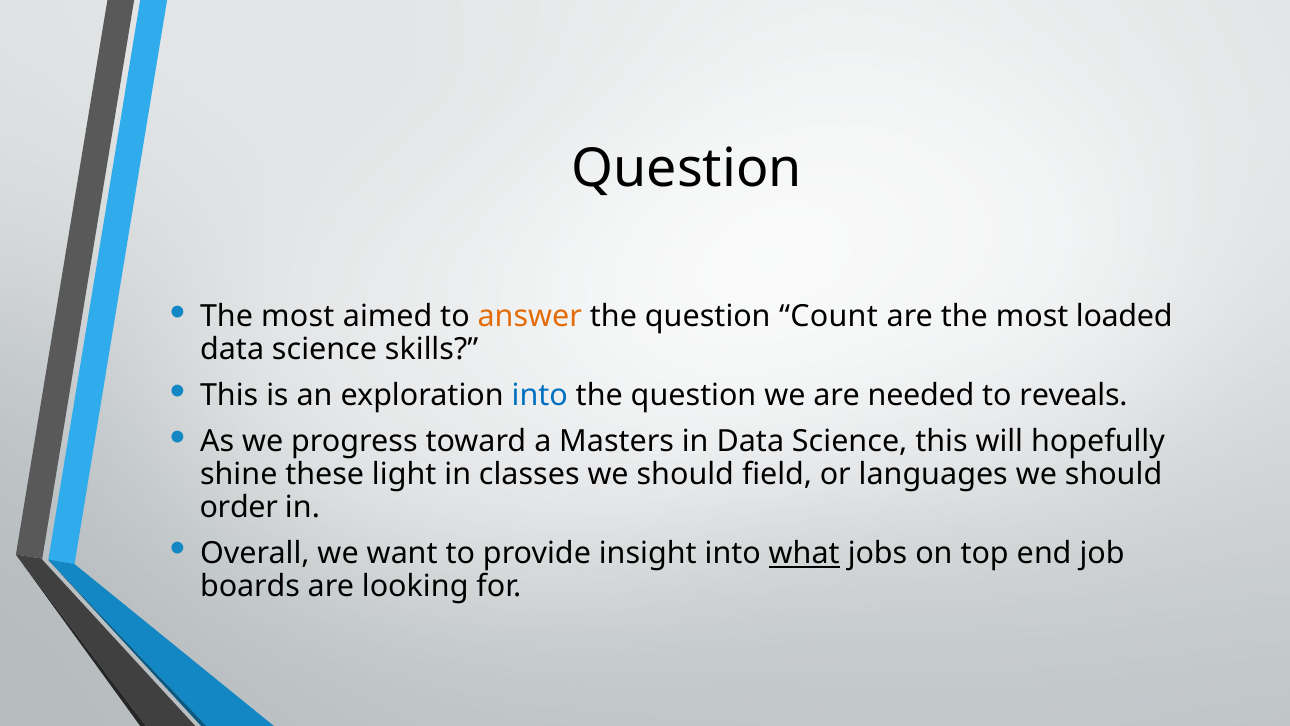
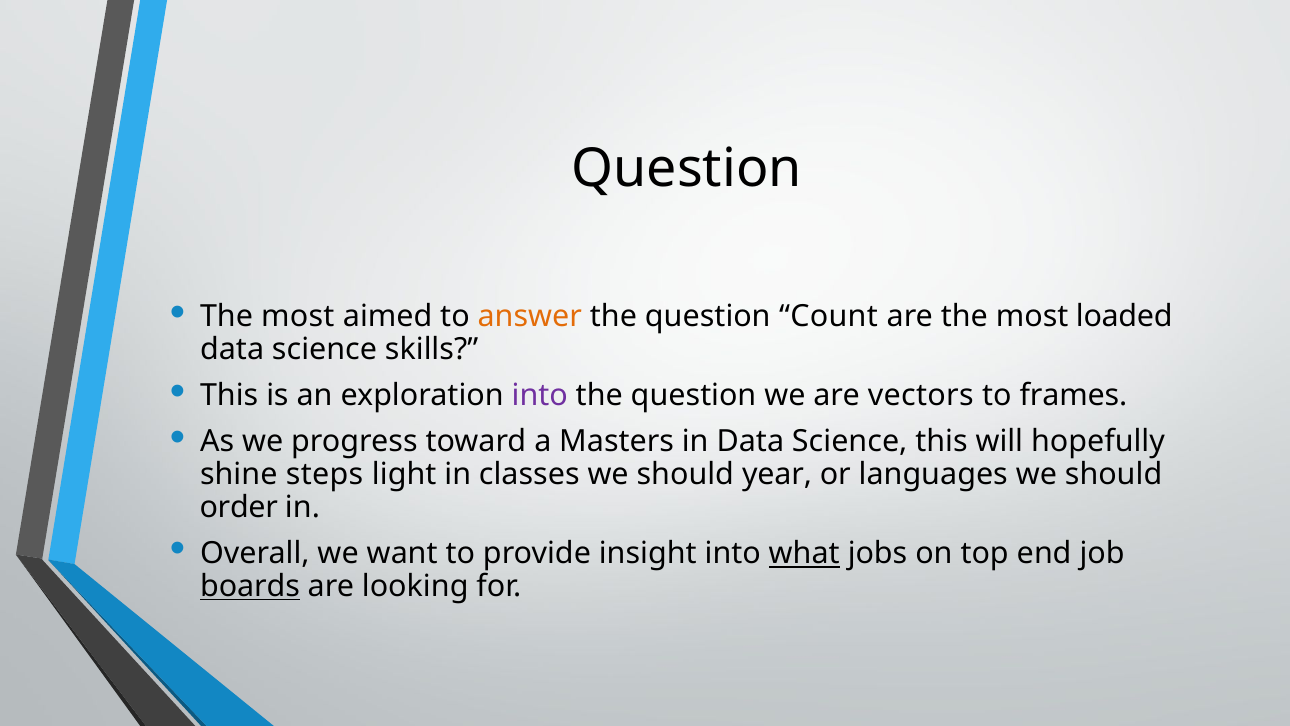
into colour: blue -> purple (540, 395)
needed: needed -> vectors (921, 395)
reveals: reveals -> frames (1073, 395)
these: these -> steps (325, 474)
field: field -> year (777, 474)
boards underline: none -> present (250, 586)
